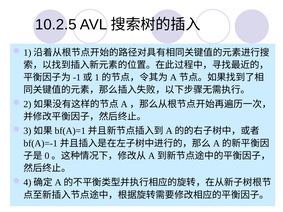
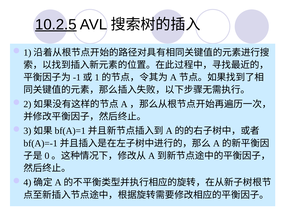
10.2.5 underline: none -> present (56, 25)
